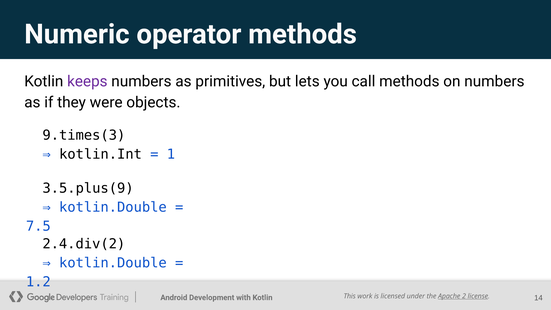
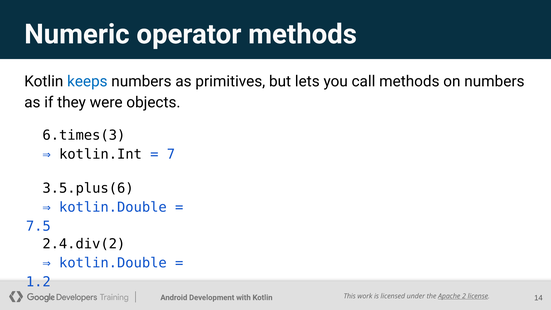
keeps colour: purple -> blue (87, 81)
9.times(3: 9.times(3 -> 6.times(3 (84, 135)
1: 1 -> 7 (171, 154)
3.5.plus(9: 3.5.plus(9 -> 3.5.plus(6 (88, 188)
